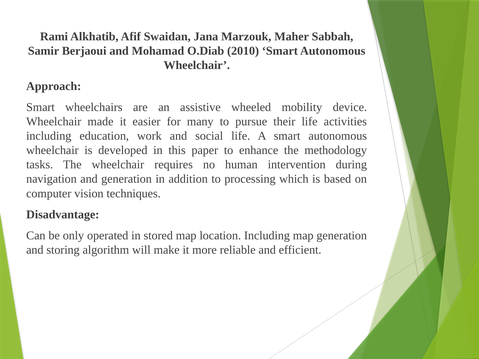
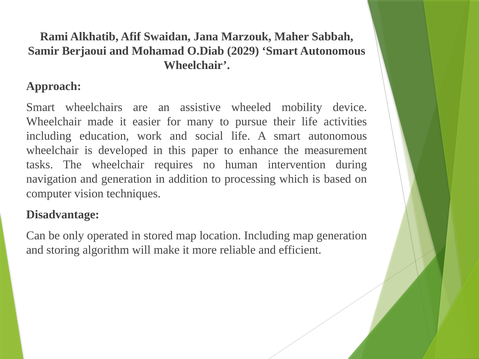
2010: 2010 -> 2029 (243, 51)
methodology: methodology -> measurement (336, 150)
